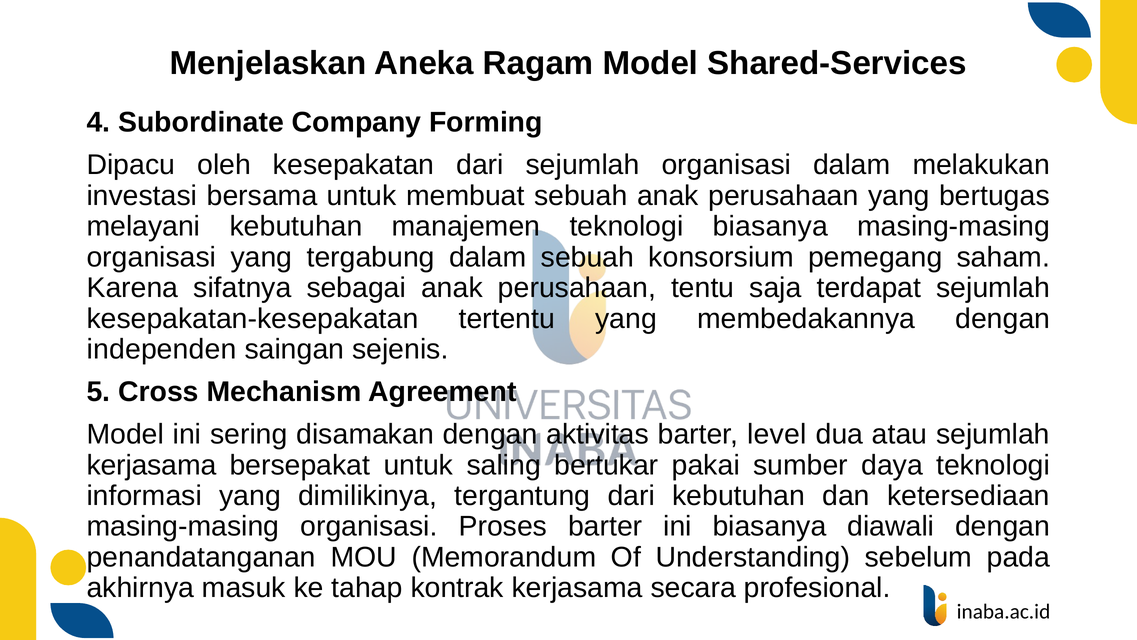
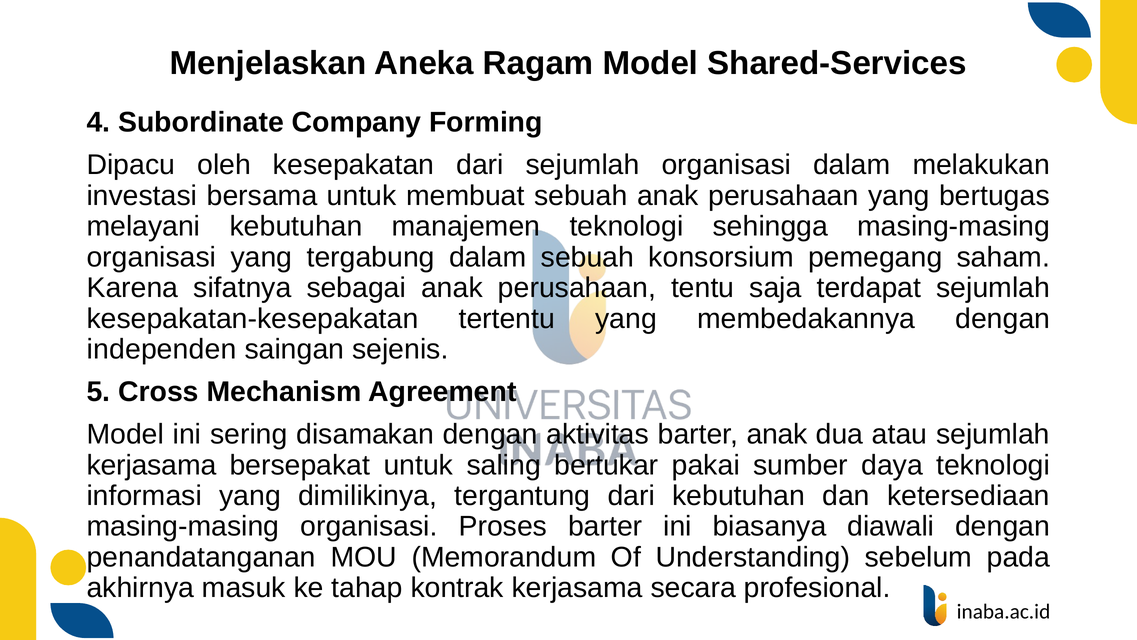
teknologi biasanya: biasanya -> sehingga (770, 226)
barter level: level -> anak (777, 434)
